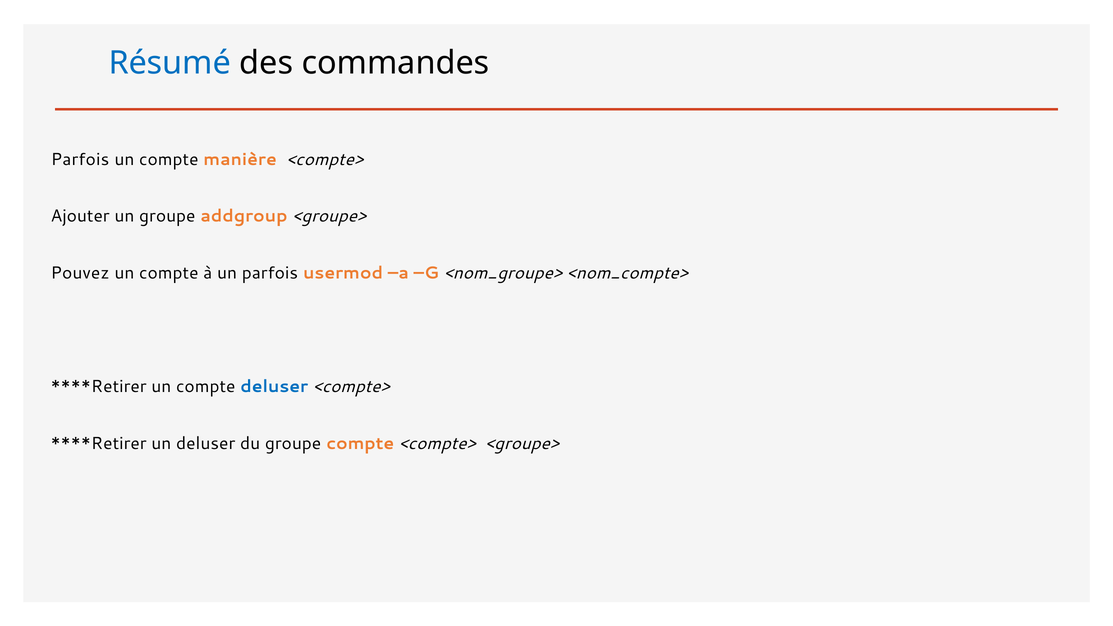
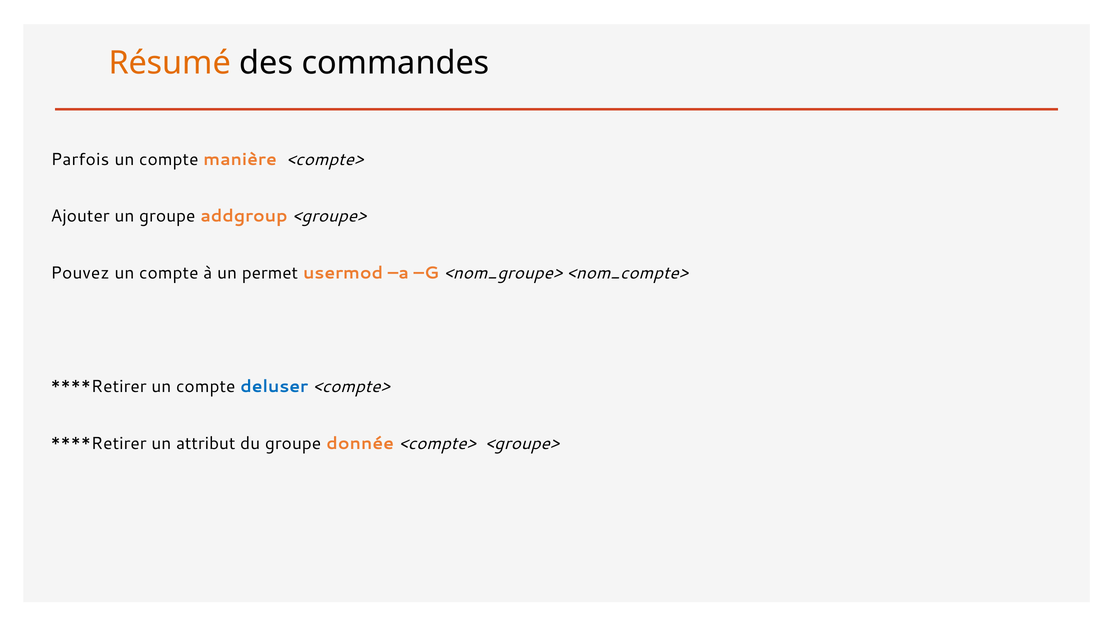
Résumé colour: blue -> orange (170, 63)
un parfois: parfois -> permet (270, 273)
un deluser: deluser -> attribut (206, 443)
groupe compte: compte -> donnée (360, 443)
